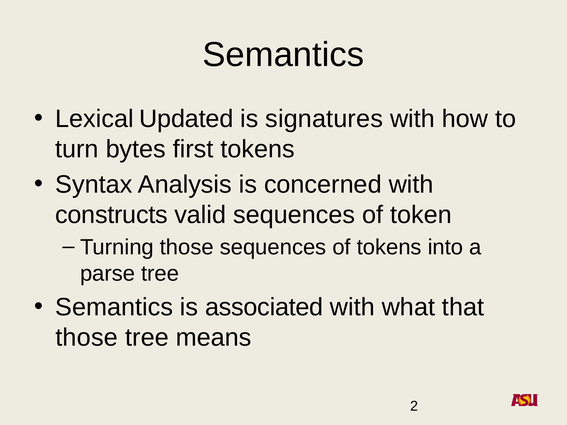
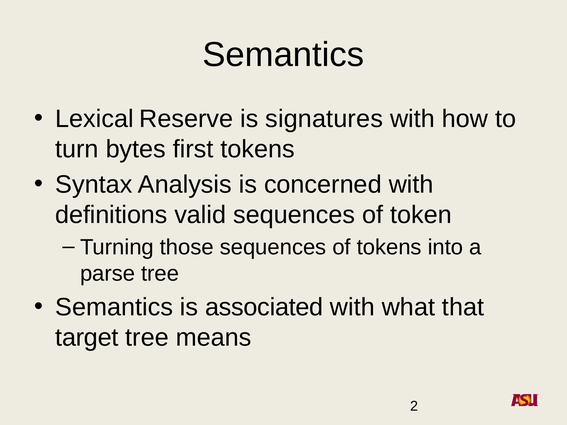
Updated: Updated -> Reserve (186, 119)
constructs: constructs -> definitions (111, 215)
those: those -> target (87, 338)
